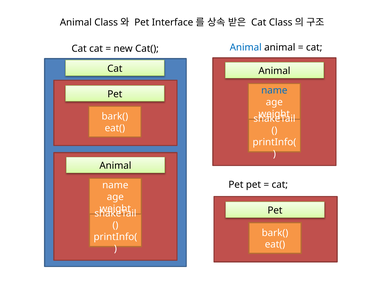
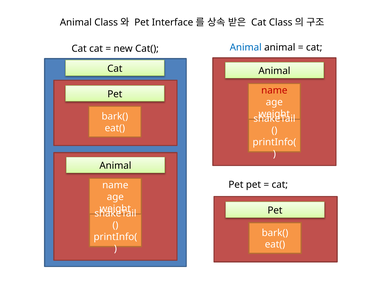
name colour: blue -> red (274, 91)
